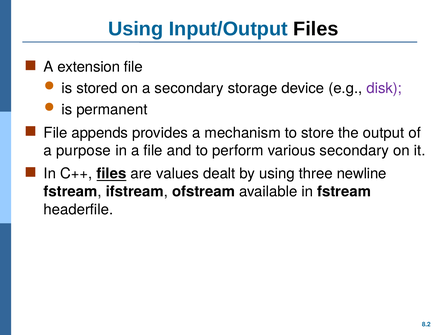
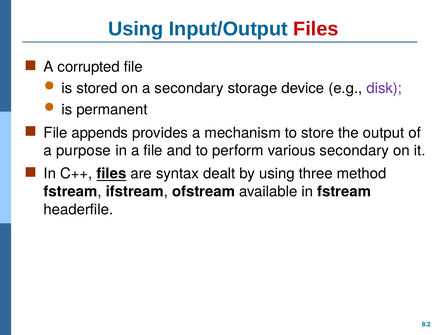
Files colour: black -> red (316, 29)
extension: extension -> corrupted (89, 67)
values: values -> syntax (178, 174)
newline: newline -> method (362, 174)
